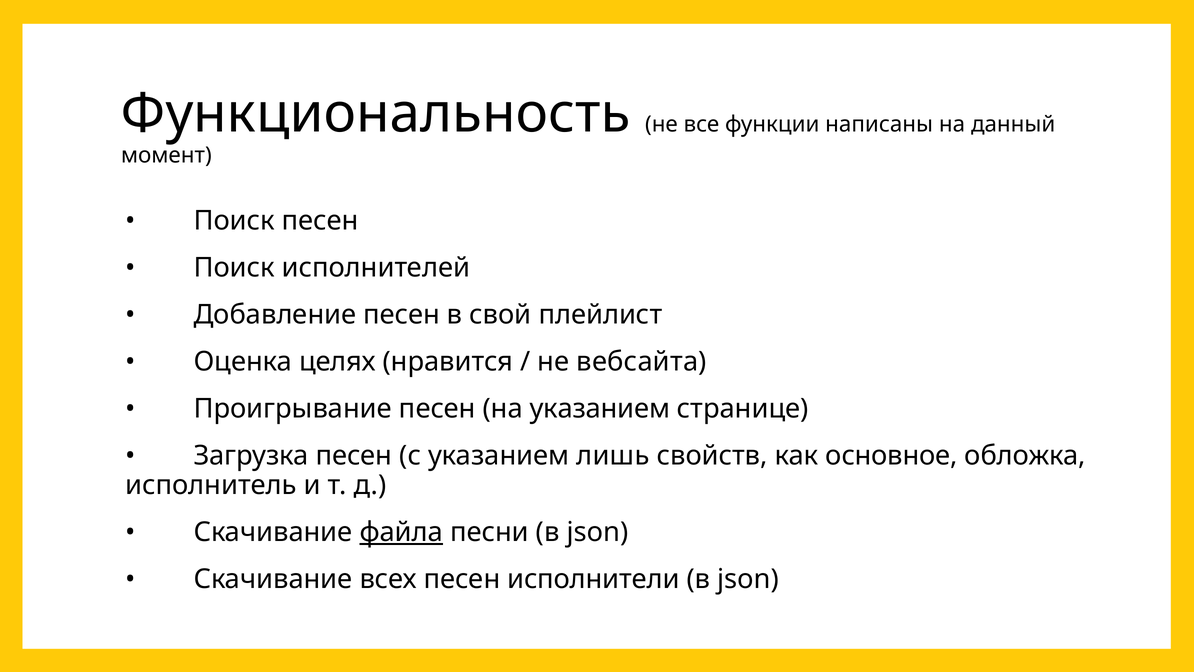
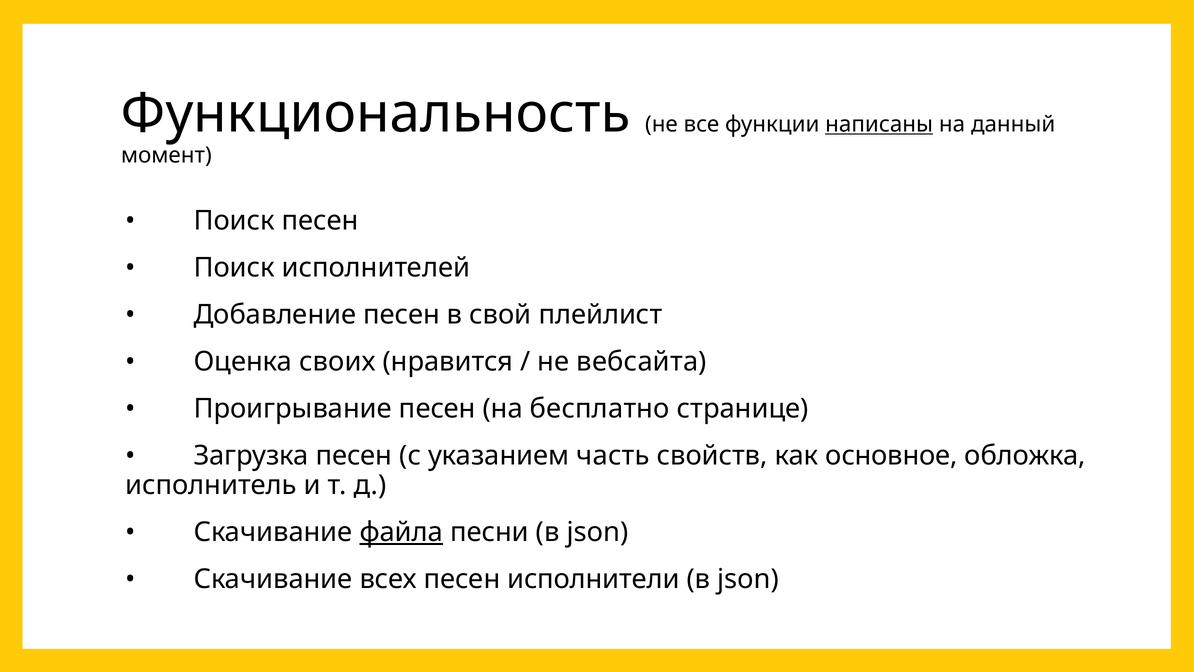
написаны underline: none -> present (879, 124)
целях: целях -> своих (337, 361)
на указанием: указанием -> бесплатно (600, 408)
лишь: лишь -> часть (613, 455)
